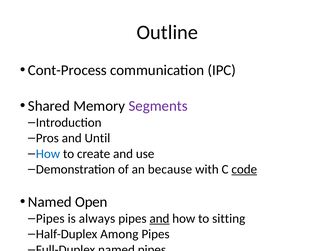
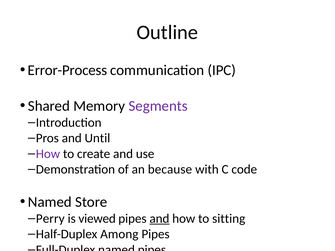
Cont-Process: Cont-Process -> Error-Process (67, 70)
How colour: blue -> purple (48, 154)
code underline: present -> none (244, 170)
Open: Open -> Store (91, 202)
Pipes: Pipes -> Perry (50, 219)
always: always -> viewed (97, 219)
